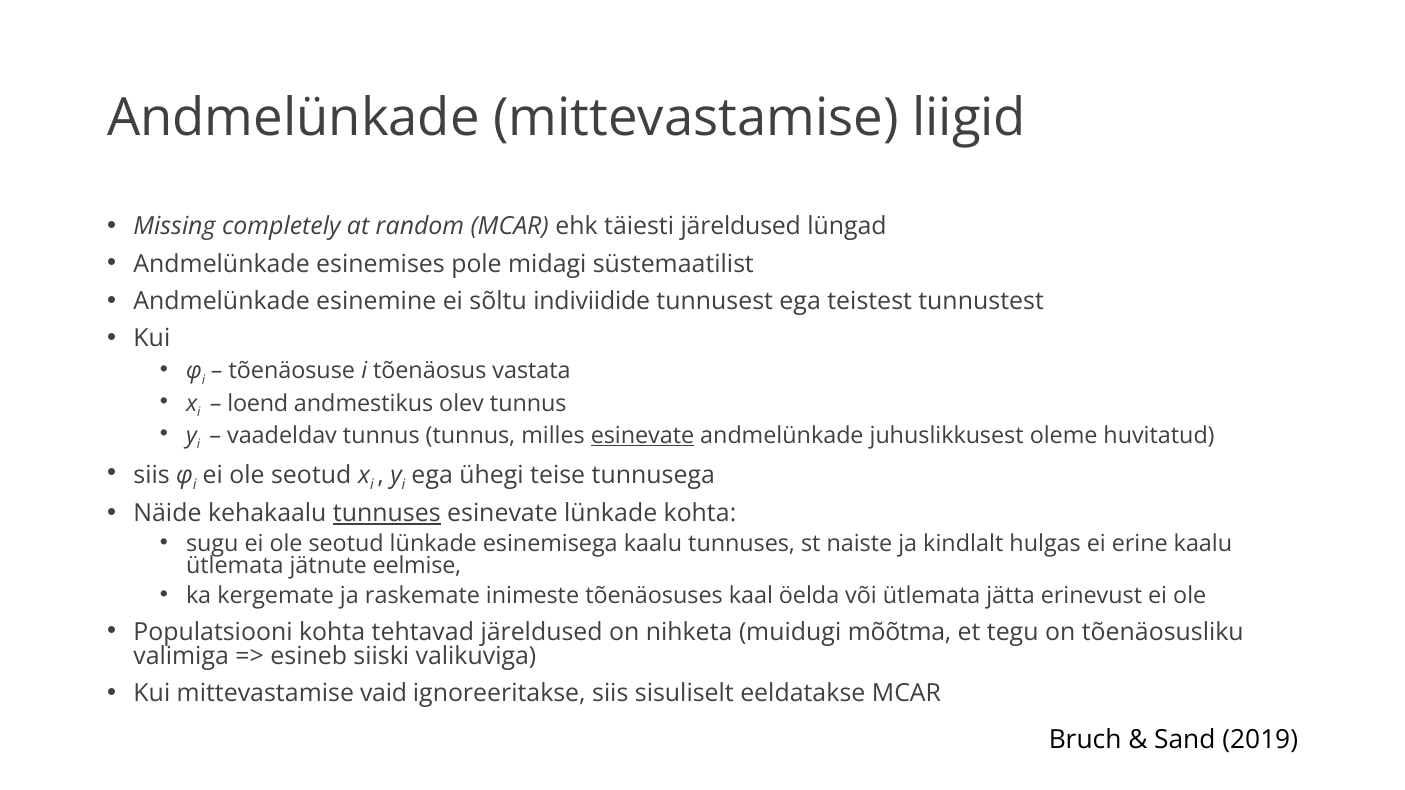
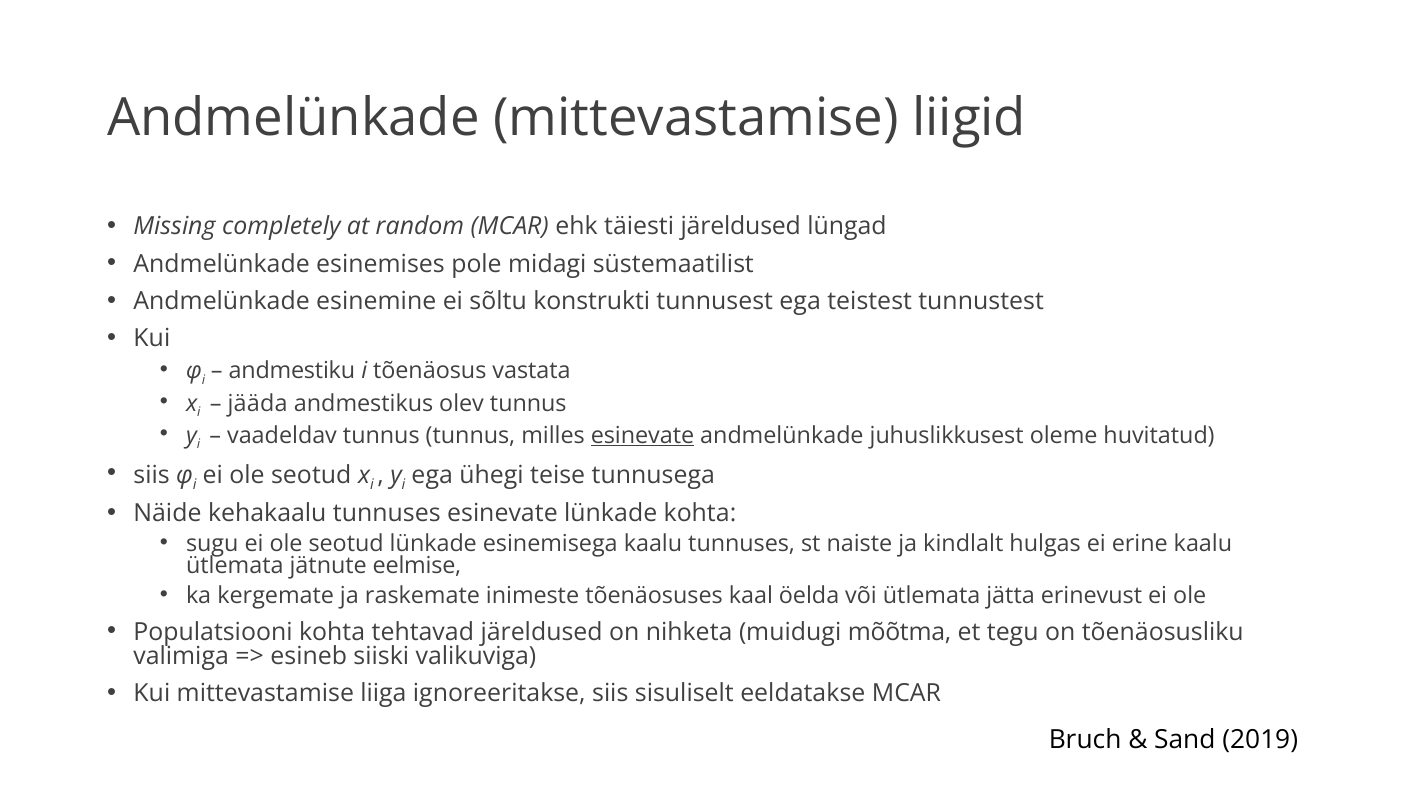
indiviidide: indiviidide -> konstrukti (592, 301)
tõenäosuse: tõenäosuse -> andmestiku (292, 371)
loend: loend -> jääda (258, 403)
tunnuses underline: present -> none (387, 514)
vaid: vaid -> liiga (383, 694)
